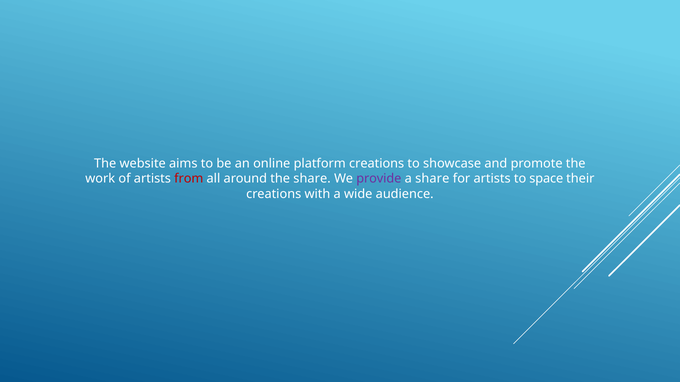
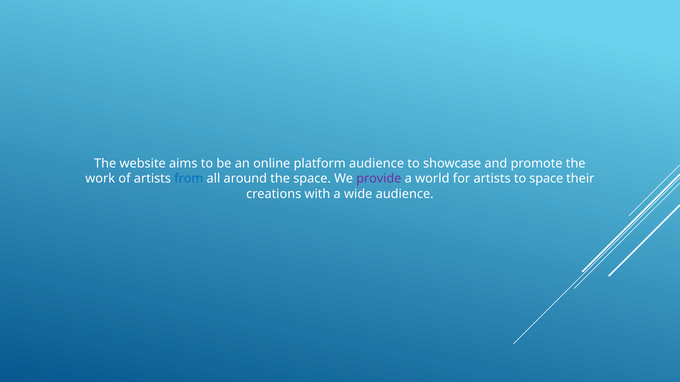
platform creations: creations -> audience (377, 164)
from colour: red -> blue (189, 179)
the share: share -> space (312, 179)
a share: share -> world (432, 179)
